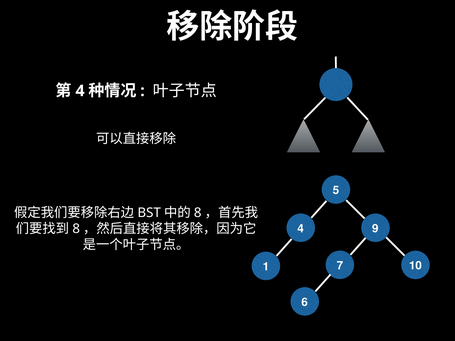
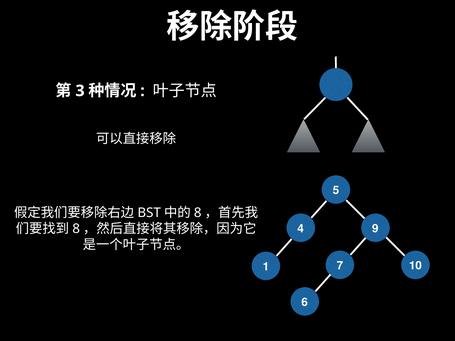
4: 4 -> 3 (80, 91)
